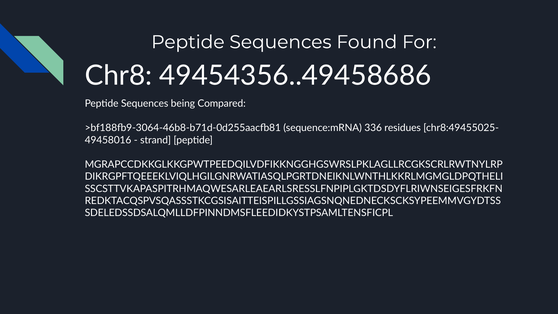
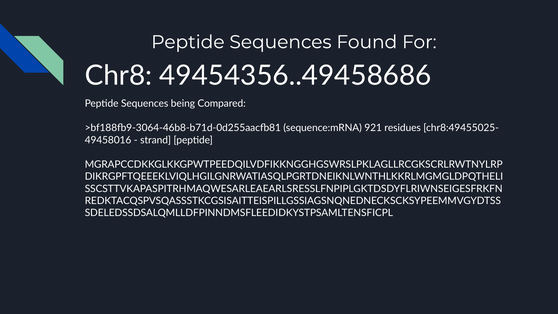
336: 336 -> 921 (373, 128)
